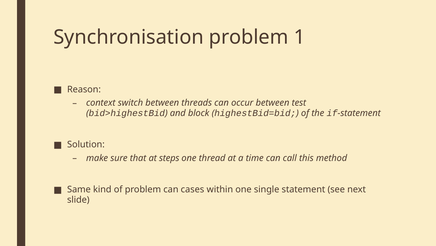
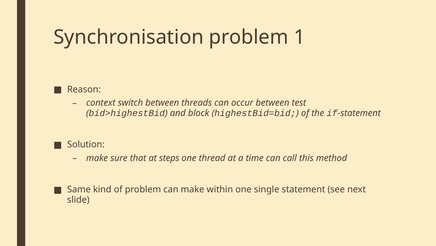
can cases: cases -> make (193, 189)
